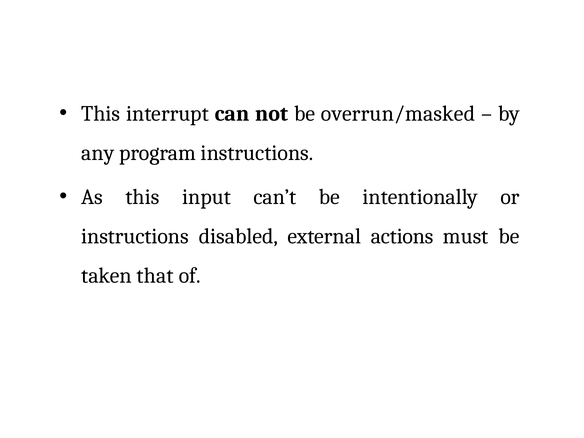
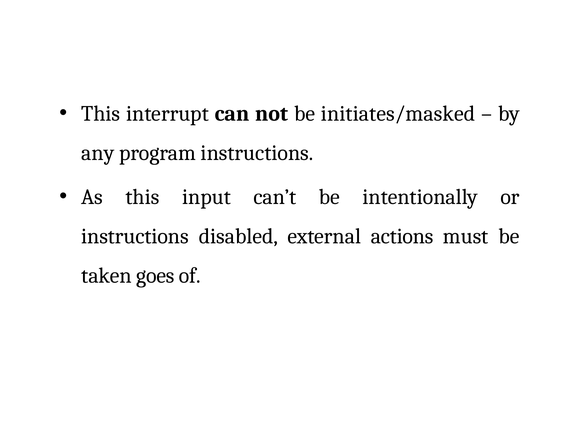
overrun/masked: overrun/masked -> initiates/masked (398, 113)
that: that -> goes (155, 276)
